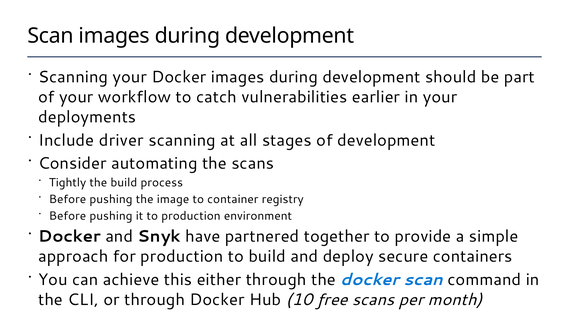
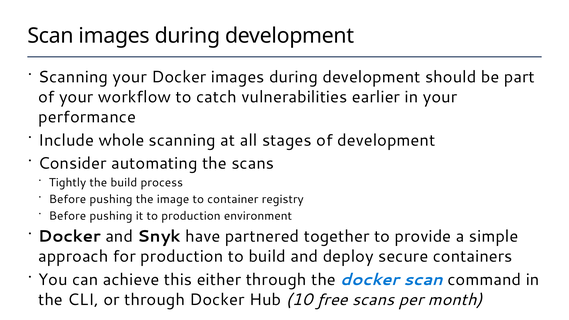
deployments: deployments -> performance (87, 117)
driver: driver -> whole (121, 140)
